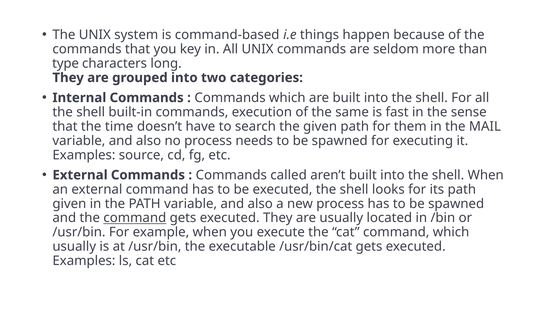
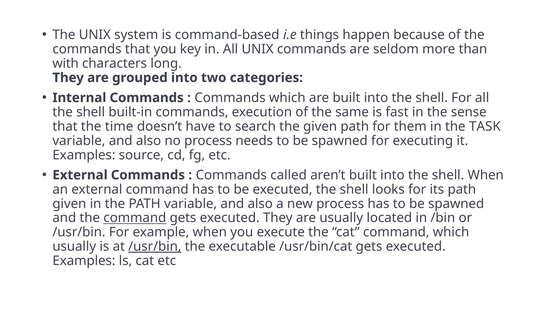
type: type -> with (66, 63)
MAIL: MAIL -> TASK (485, 126)
/usr/bin underline: none -> present (155, 246)
